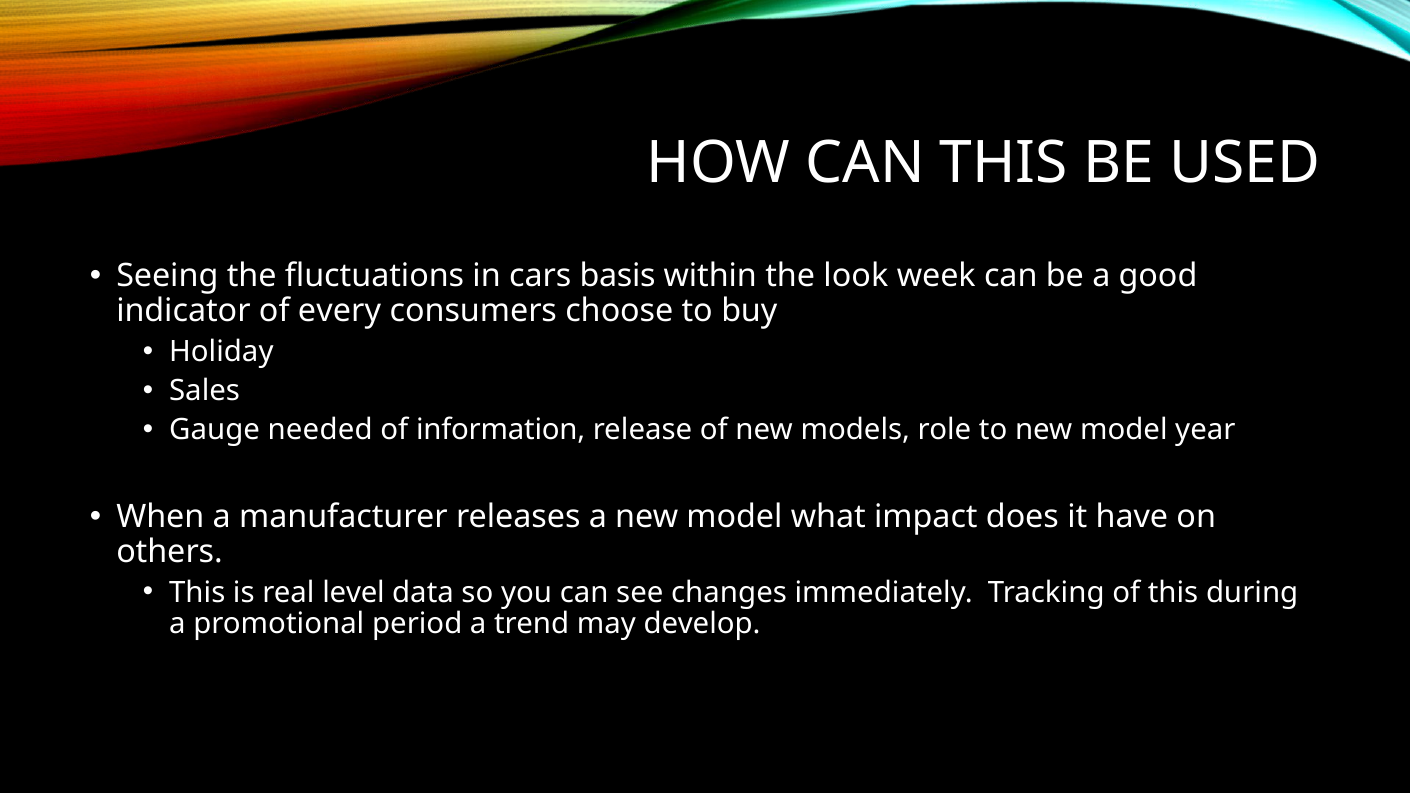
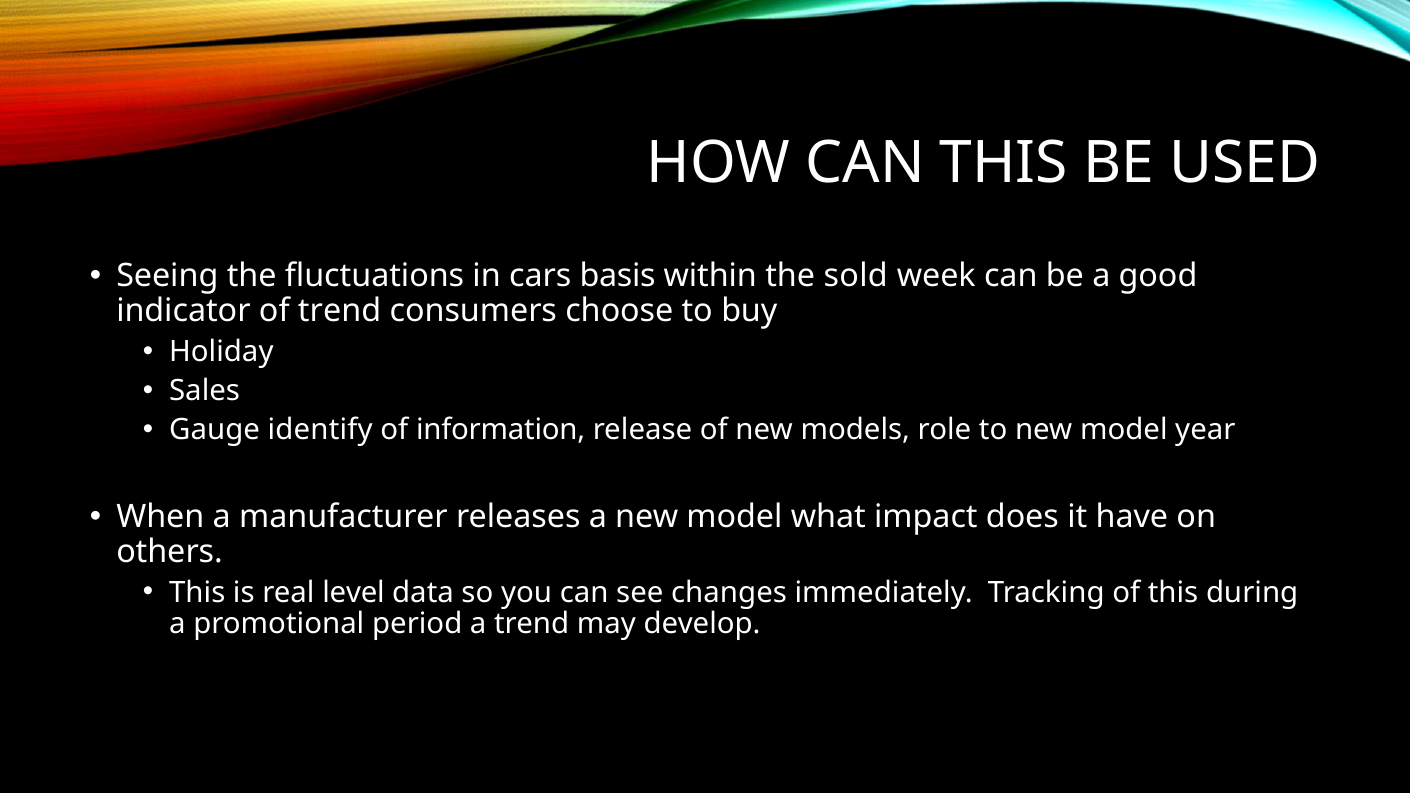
look: look -> sold (856, 276)
of every: every -> trend (340, 311)
needed: needed -> identify (320, 430)
